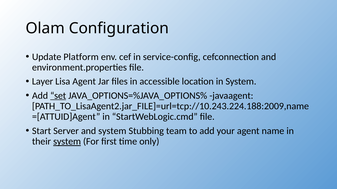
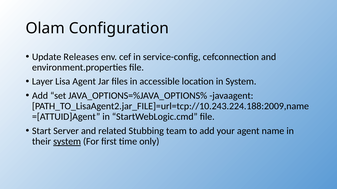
Platform: Platform -> Releases (81, 57)
set underline: present -> none (58, 96)
and system: system -> related (112, 131)
